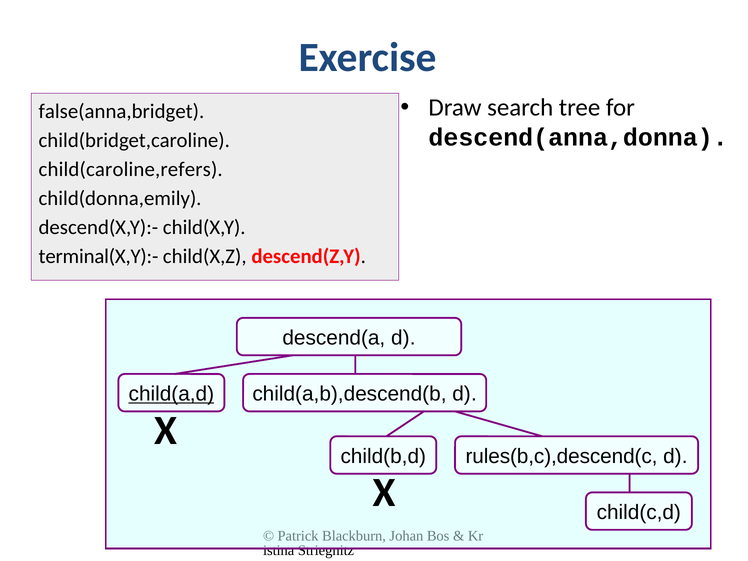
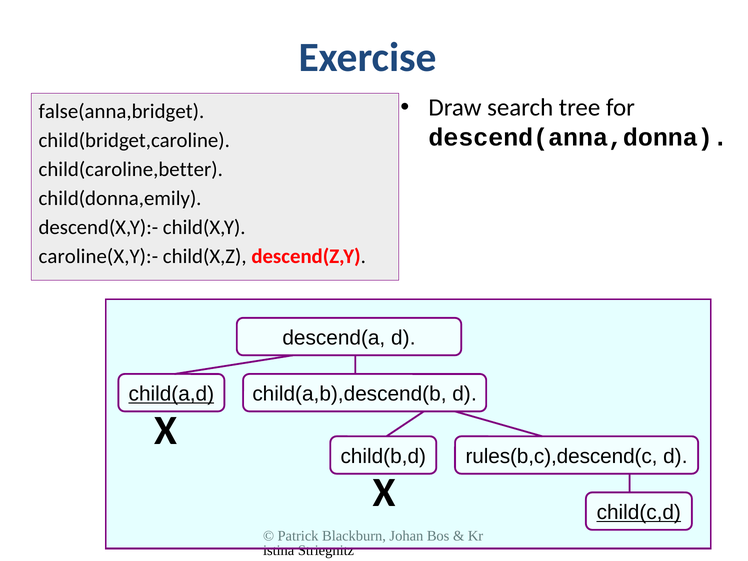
child(caroline,refers: child(caroline,refers -> child(caroline,better (131, 169)
terminal(X,Y):-: terminal(X,Y):- -> caroline(X,Y):- (98, 257)
child(c,d underline: none -> present (639, 513)
